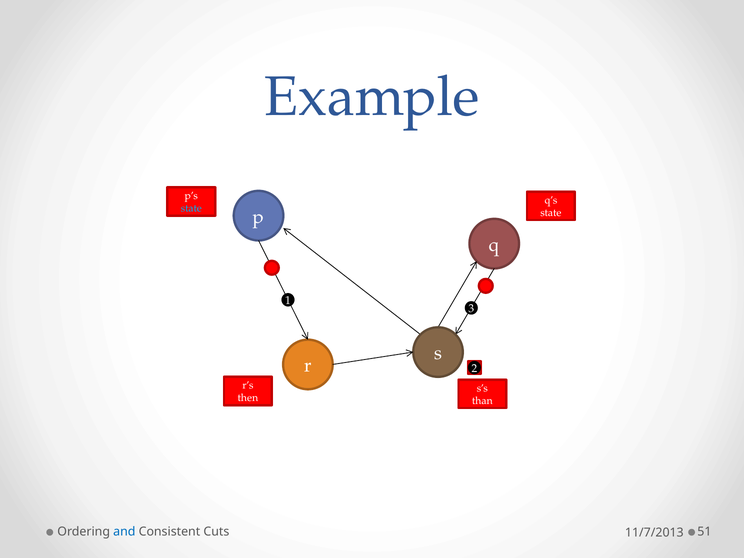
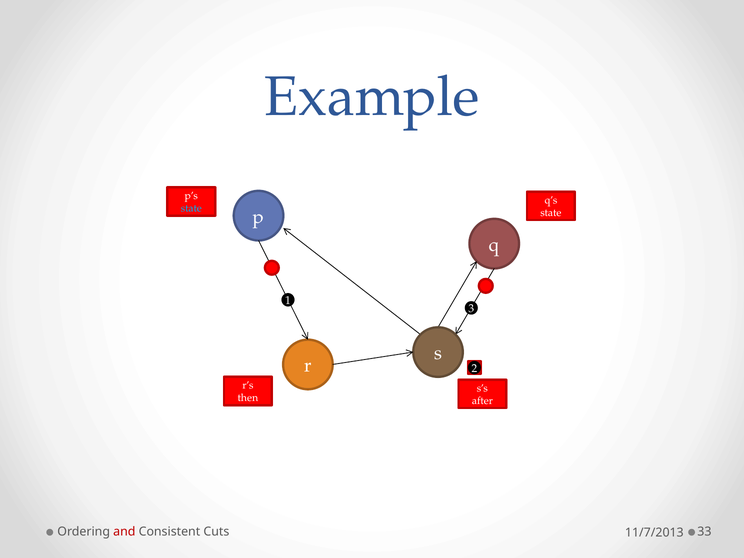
than: than -> after (482, 401)
and colour: blue -> red (124, 532)
51: 51 -> 33 (704, 532)
